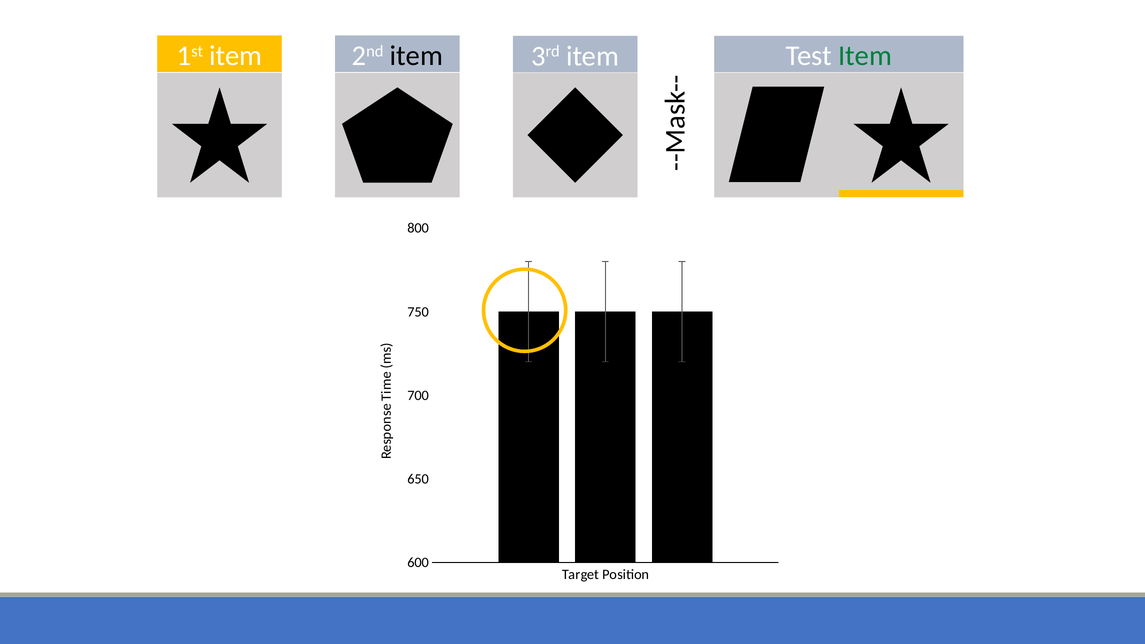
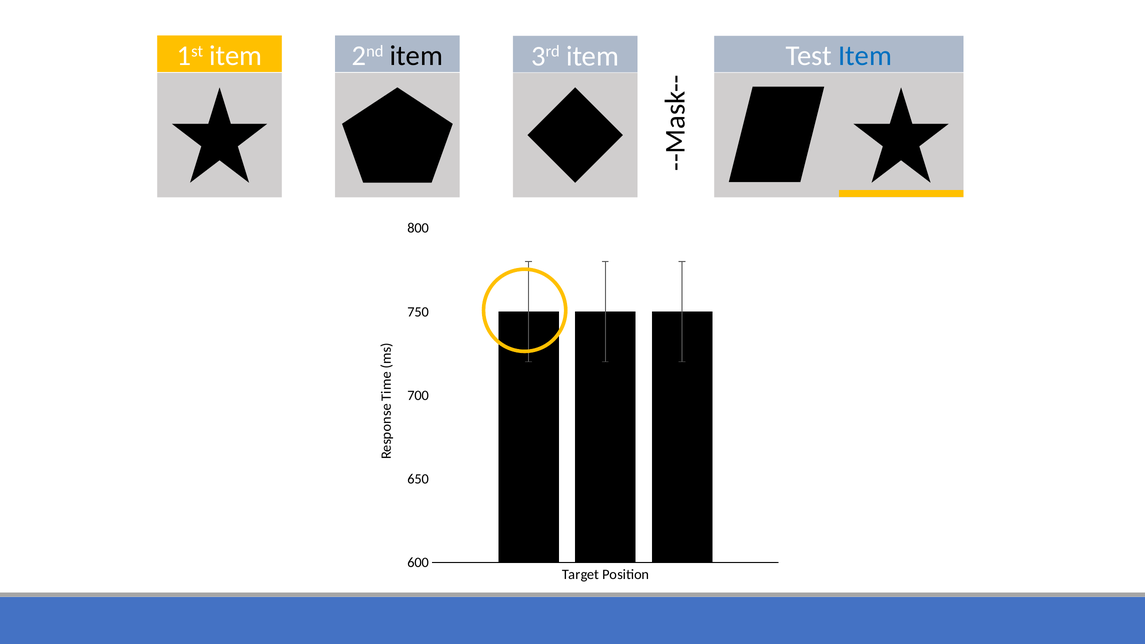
Item colour: green -> blue (865, 56)
